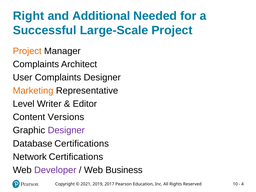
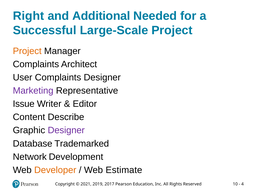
Marketing colour: orange -> purple (33, 91)
Level: Level -> Issue (24, 104)
Versions: Versions -> Describe (66, 117)
Database Certifications: Certifications -> Trademarked (82, 144)
Network Certifications: Certifications -> Development (76, 157)
Developer colour: purple -> orange (55, 170)
Business: Business -> Estimate (124, 170)
